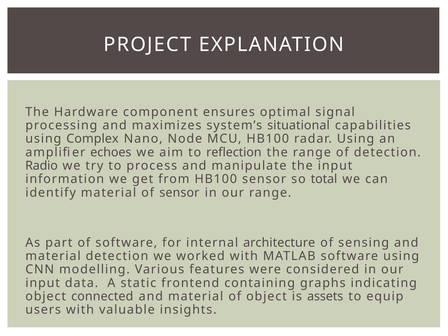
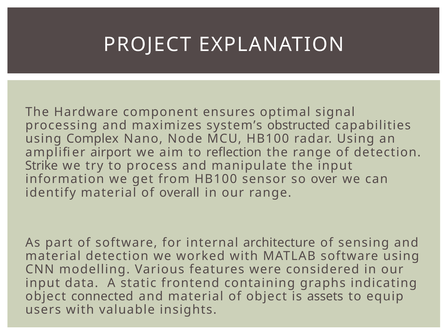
situational: situational -> obstructed (299, 125)
echoes: echoes -> airport (111, 152)
Radio: Radio -> Strike (42, 166)
total: total -> over (324, 179)
of sensor: sensor -> overall (179, 193)
